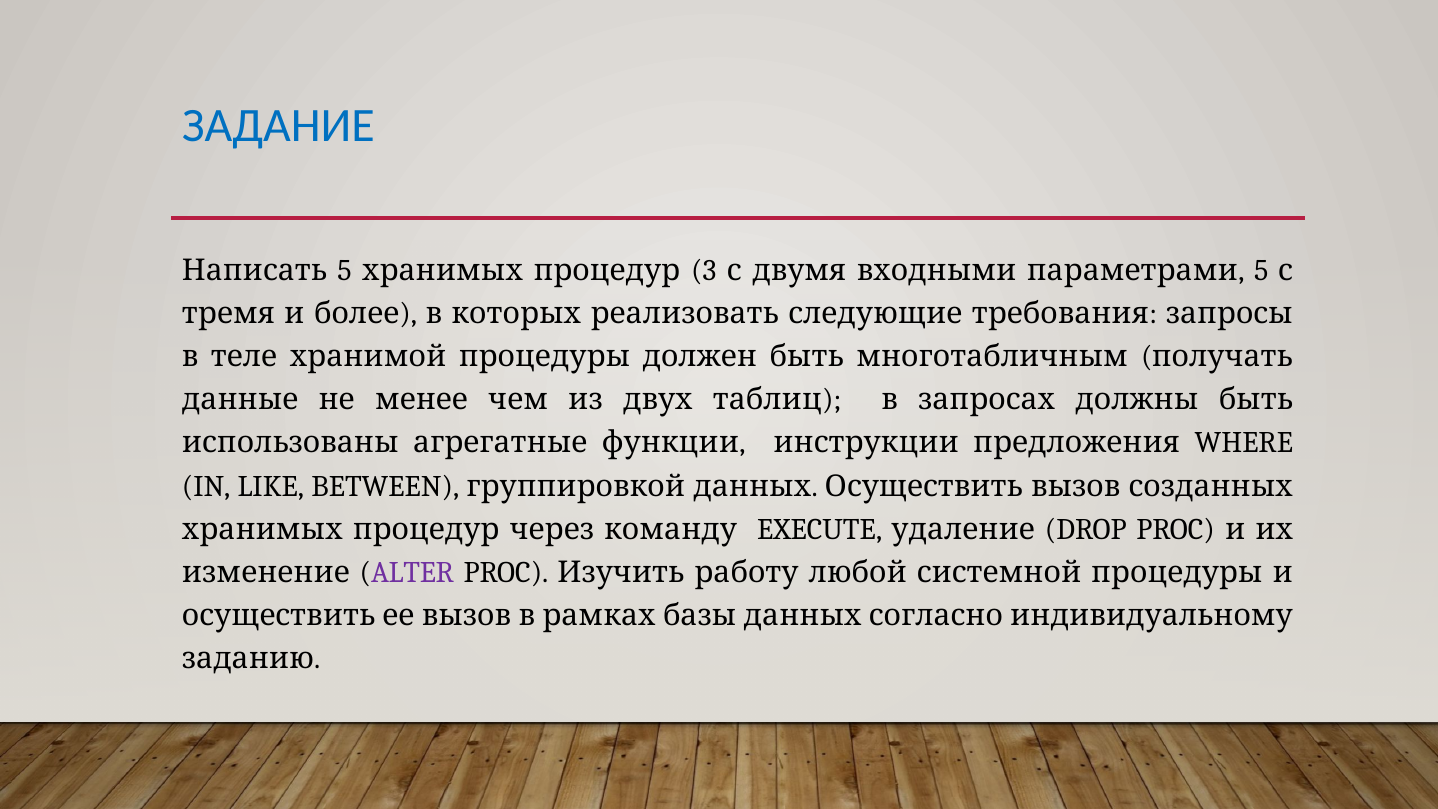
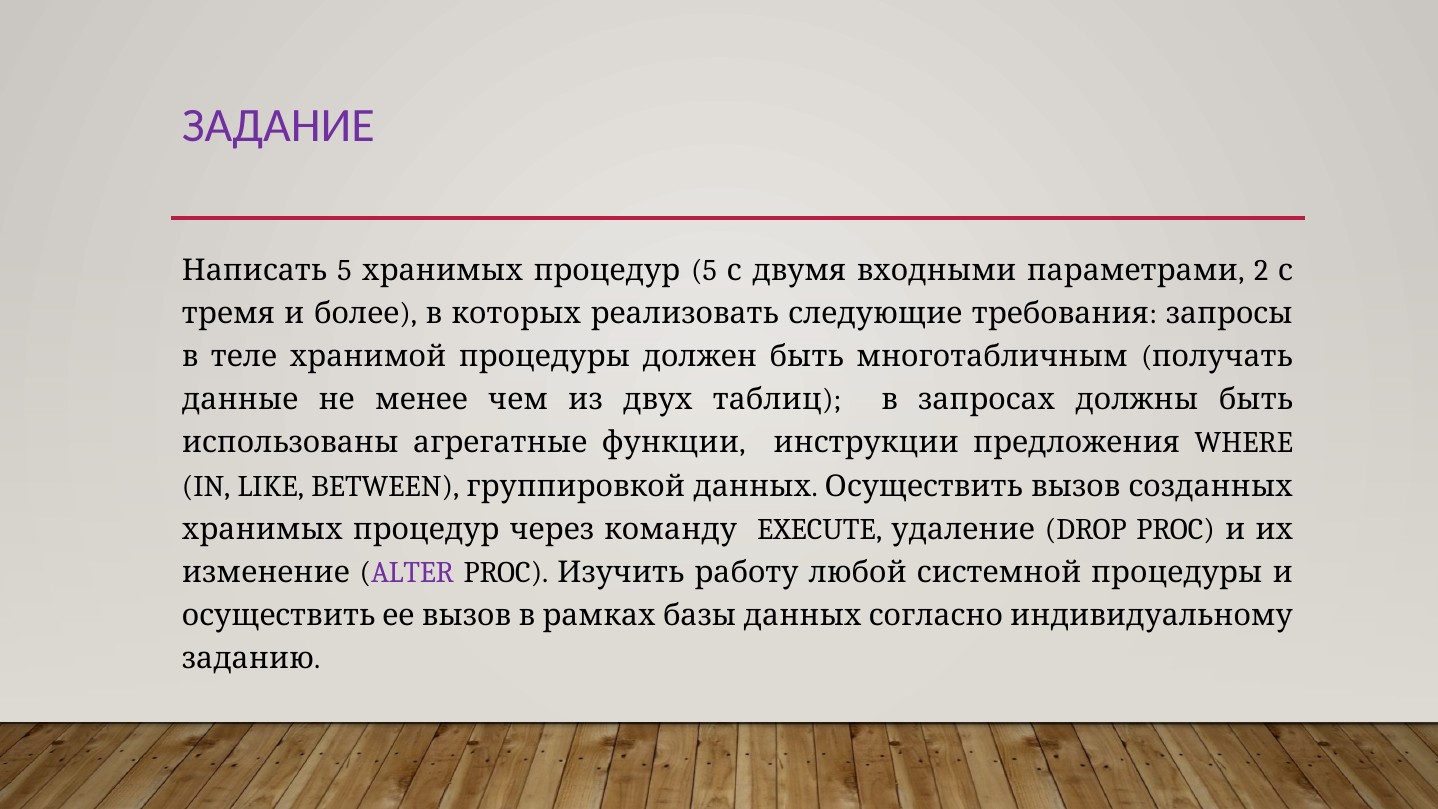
ЗАДАНИЕ colour: blue -> purple (278, 126)
5 3: 3 -> 5 (704, 270)
5: 5 -> 2 (1261, 270)
